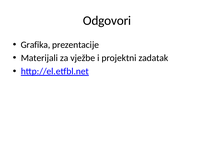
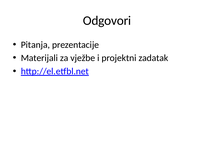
Grafika: Grafika -> Pitanja (35, 45)
